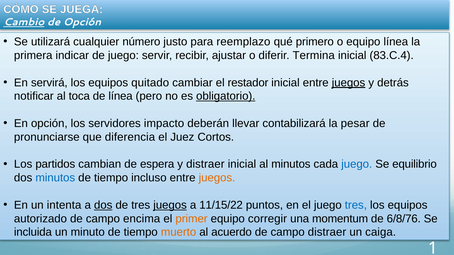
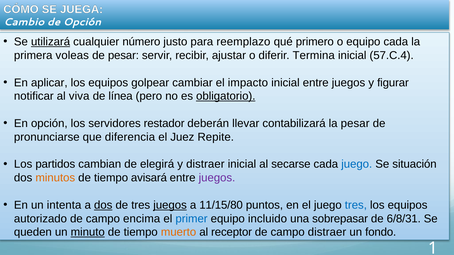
Cambio underline: present -> none (24, 22)
utilizará underline: none -> present (51, 42)
equipo línea: línea -> cada (396, 42)
indicar: indicar -> voleas (72, 56)
de juego: juego -> pesar (123, 56)
83.C.4: 83.C.4 -> 57.C.4 (392, 56)
servirá: servirá -> aplicar (49, 83)
quitado: quitado -> golpear (150, 83)
restador: restador -> impacto (248, 83)
juegos underline: present -> none (349, 83)
detrás: detrás -> figurar (393, 83)
toca: toca -> viva (79, 96)
impacto: impacto -> restador (164, 124)
Cortos: Cortos -> Repite (216, 137)
espera: espera -> elegirá (157, 164)
al minutos: minutos -> secarse (291, 164)
equilibrio: equilibrio -> situación (415, 164)
minutos colour: blue -> orange (55, 178)
incluso: incluso -> avisará (149, 178)
juegos colour: orange -> purple (217, 178)
11/15/22: 11/15/22 -> 11/15/80 (221, 205)
primer colour: orange -> blue (192, 219)
corregir: corregir -> incluido (267, 219)
momentum: momentum -> sobrepasar (340, 219)
6/8/76: 6/8/76 -> 6/8/31 (404, 219)
incluida: incluida -> queden (33, 233)
minuto underline: none -> present (88, 233)
acuerdo: acuerdo -> receptor (232, 233)
caiga: caiga -> fondo (381, 233)
